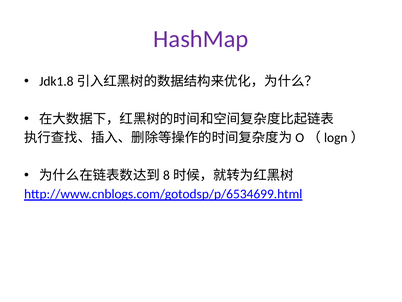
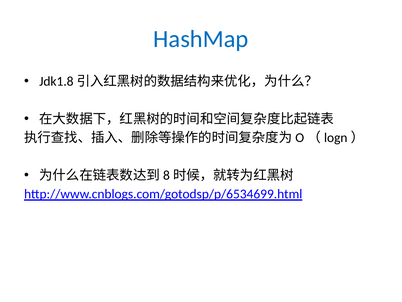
HashMap colour: purple -> blue (201, 39)
